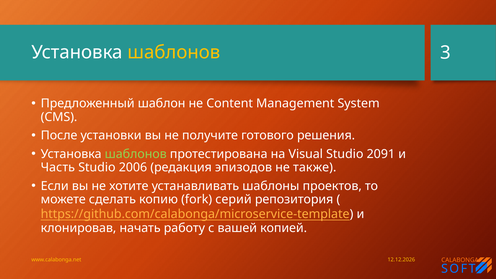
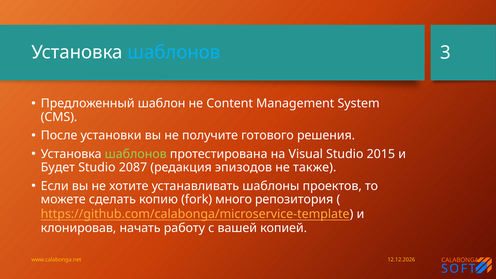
шаблонов colour: yellow -> light blue (174, 53)
2091: 2091 -> 2015 (381, 154)
Часть: Часть -> Будет (58, 167)
2006: 2006 -> 2087 (133, 167)
серий: серий -> много (234, 199)
